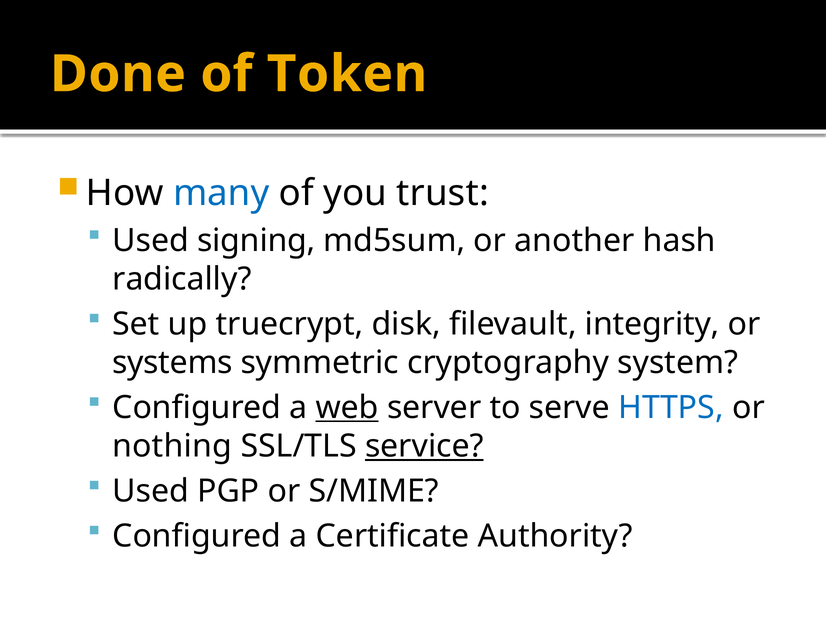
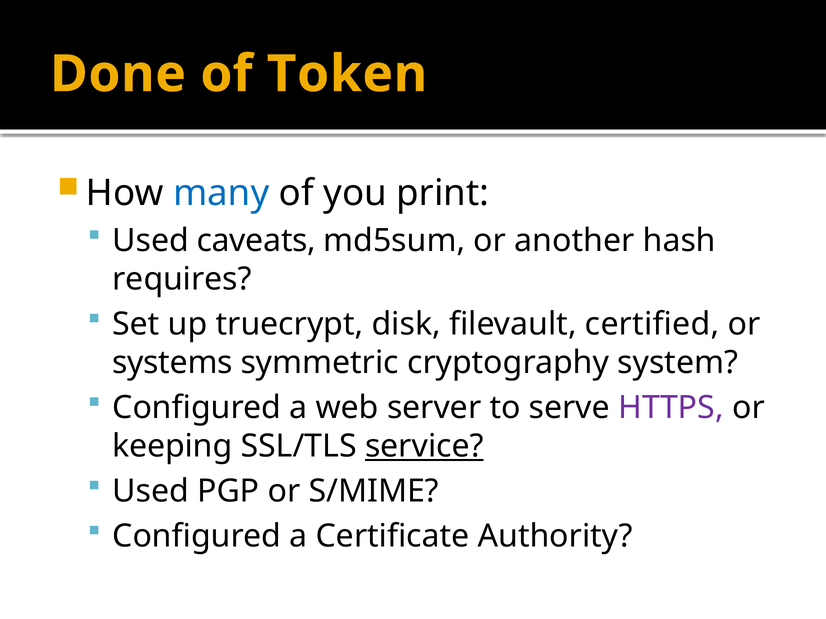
trust: trust -> print (443, 193)
signing: signing -> caveats (256, 241)
radically: radically -> requires (182, 279)
integrity: integrity -> certified (652, 324)
web underline: present -> none (347, 408)
HTTPS colour: blue -> purple (671, 408)
nothing: nothing -> keeping (172, 446)
